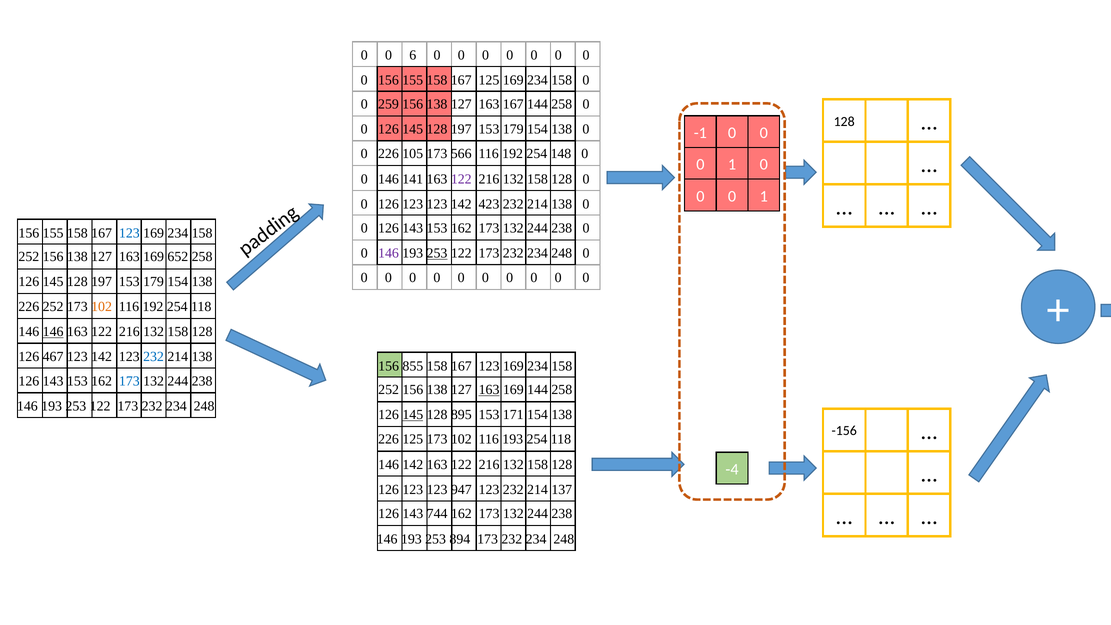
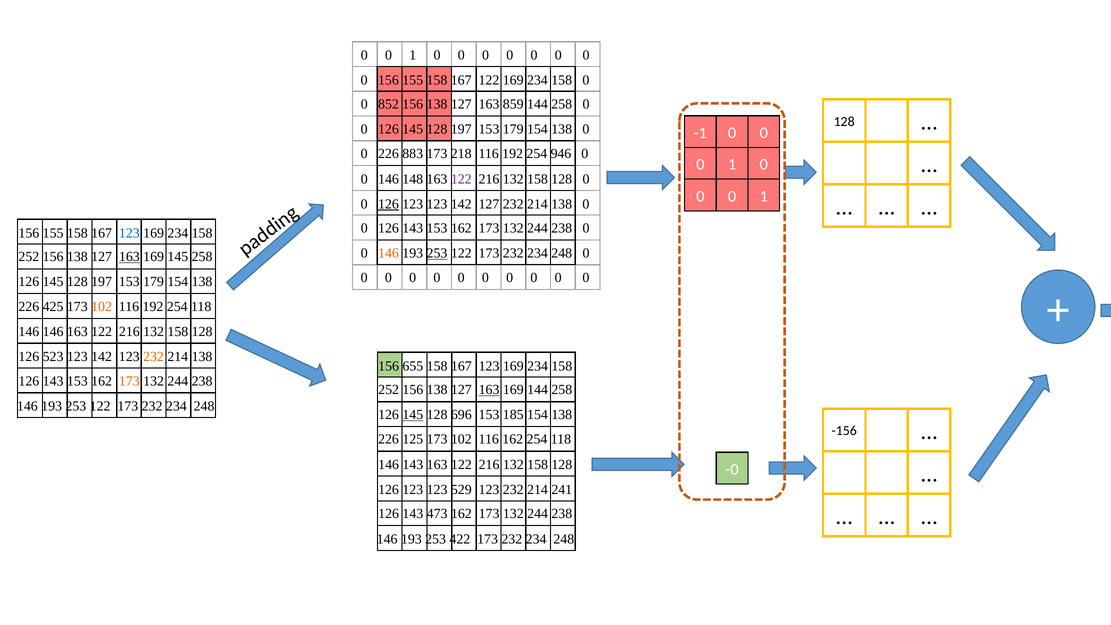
6: 6 -> 1 (413, 55)
167 125: 125 -> 122 (489, 80)
259: 259 -> 852 (389, 104)
163 167: 167 -> 859 (513, 104)
105: 105 -> 883 (413, 154)
566: 566 -> 218 (461, 154)
148: 148 -> 946 (561, 154)
141: 141 -> 148 (413, 179)
126 underline: none -> present (388, 204)
142 423: 423 -> 127 (489, 204)
146 colour: purple -> orange (389, 253)
163 underline: none -> present (129, 257)
169 652: 652 -> 145 (178, 257)
226 252: 252 -> 425 (53, 306)
146 underline: present -> none (53, 332)
467: 467 -> 523 (53, 357)
232 colour: blue -> orange (154, 357)
855: 855 -> 655 (413, 366)
173 colour: blue -> orange (129, 381)
895: 895 -> 696 (461, 415)
171: 171 -> 185 (513, 415)
116 193: 193 -> 162 (513, 439)
146 142: 142 -> 143 (413, 465)
-4: -4 -> -0 (732, 469)
947: 947 -> 529 (461, 490)
137: 137 -> 241 (562, 490)
744: 744 -> 473 (437, 514)
894: 894 -> 422 (460, 539)
